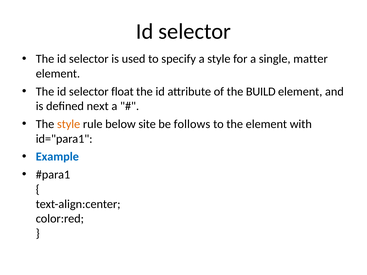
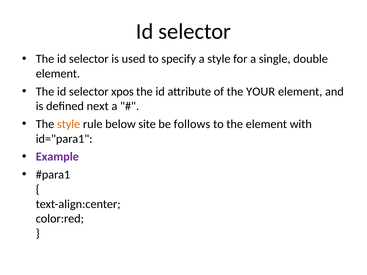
matter: matter -> double (311, 59)
float: float -> xpos (122, 92)
BUILD: BUILD -> YOUR (261, 92)
Example colour: blue -> purple (57, 157)
